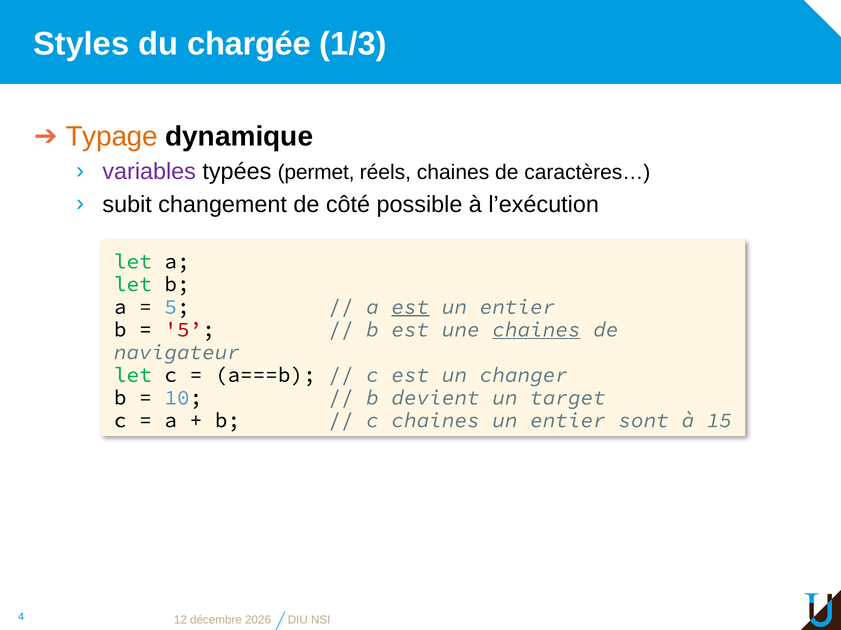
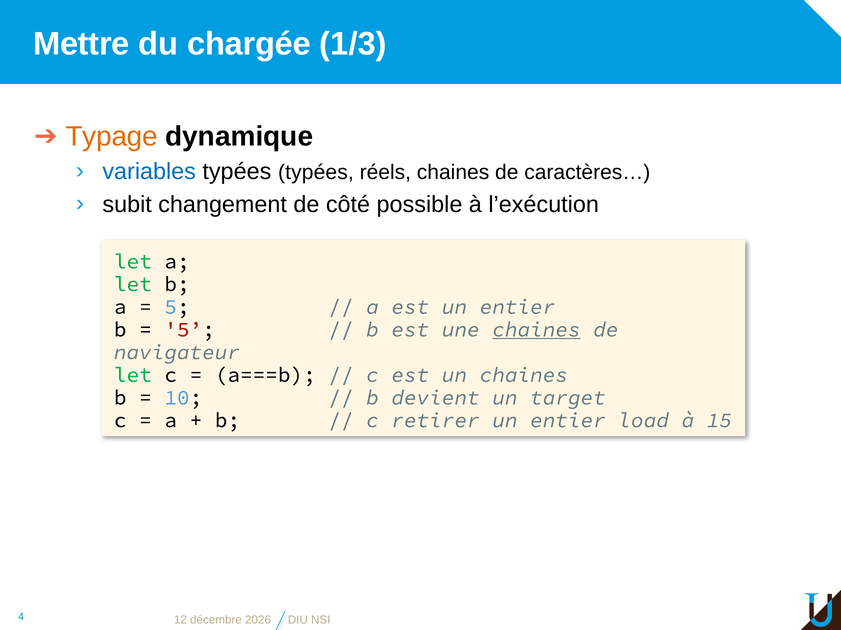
Styles: Styles -> Mettre (81, 44)
variables colour: purple -> blue (149, 172)
typées permet: permet -> typées (316, 173)
est underline: present -> none (410, 307)
un changer: changer -> chaines (524, 375)
c chaines: chaines -> retirer (436, 421)
sont: sont -> load (644, 421)
